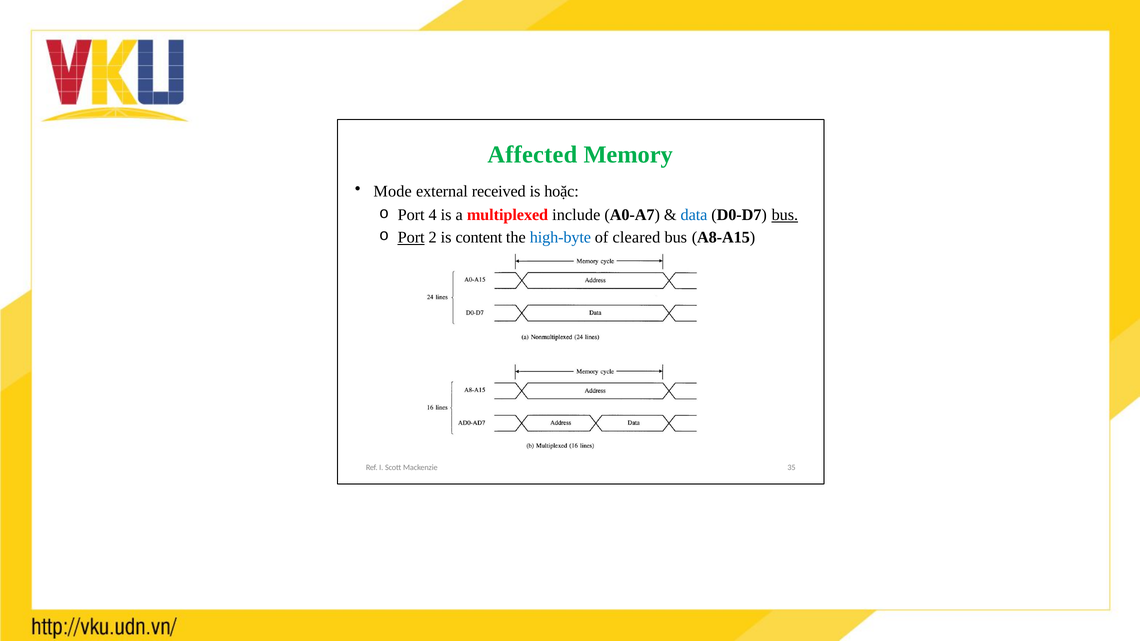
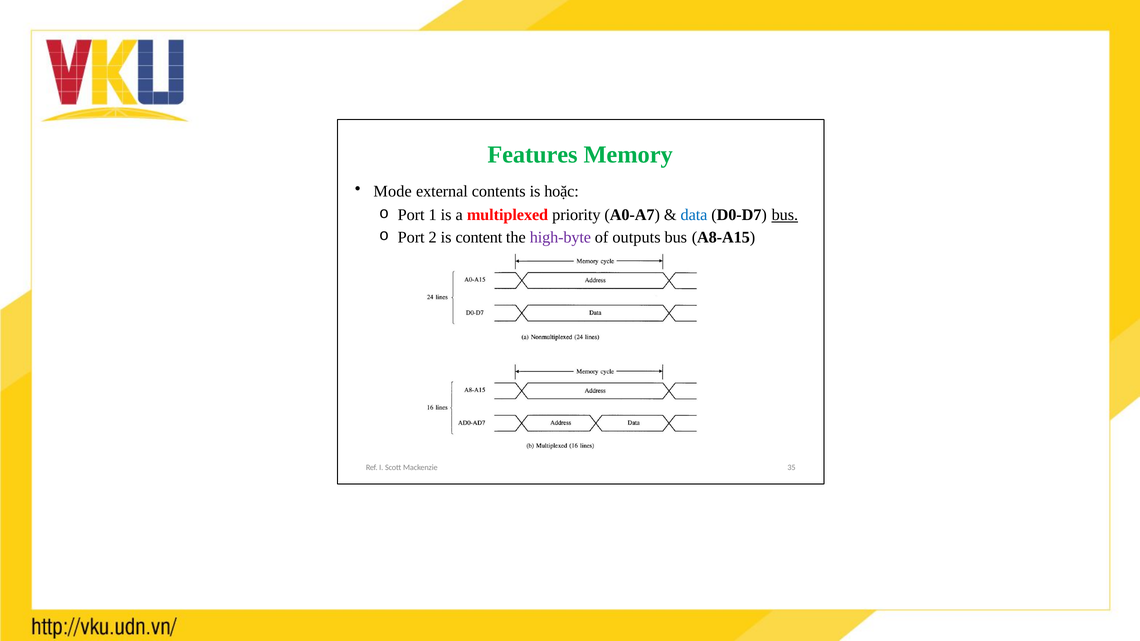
Affected: Affected -> Features (532, 155)
received: received -> contents (499, 192)
4: 4 -> 1 (433, 215)
include: include -> priority (576, 215)
Port underline: present -> none (411, 237)
high-byte colour: blue -> purple (560, 237)
cleared: cleared -> outputs (636, 237)
